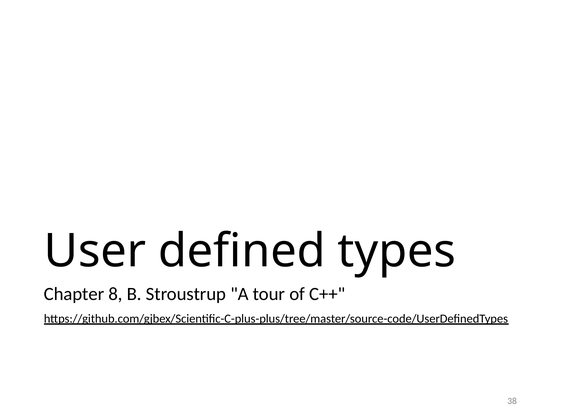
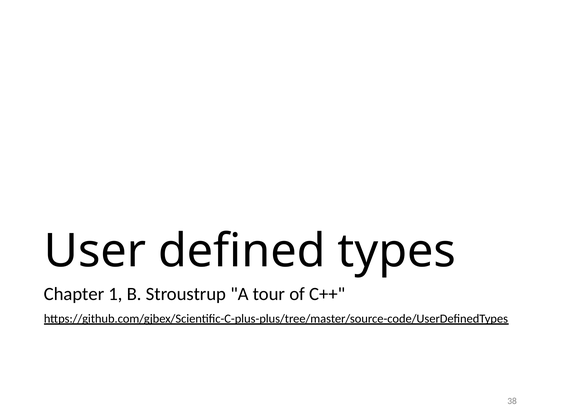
8: 8 -> 1 (116, 294)
